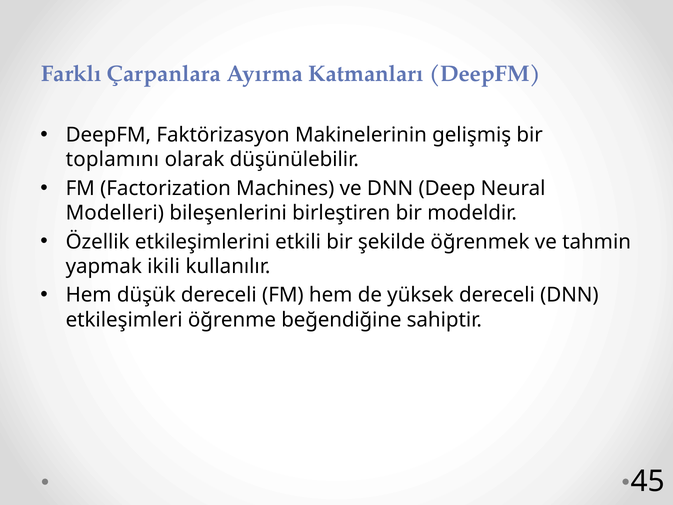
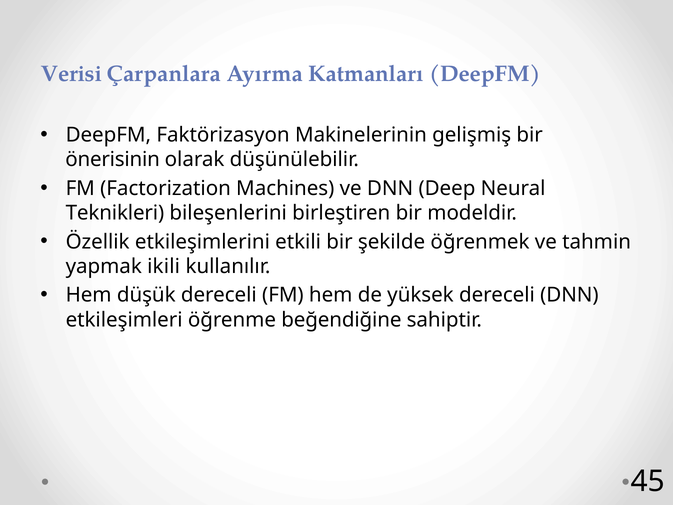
Farklı: Farklı -> Verisi (71, 74)
toplamını: toplamını -> önerisinin (113, 160)
Modelleri: Modelleri -> Teknikleri (115, 213)
